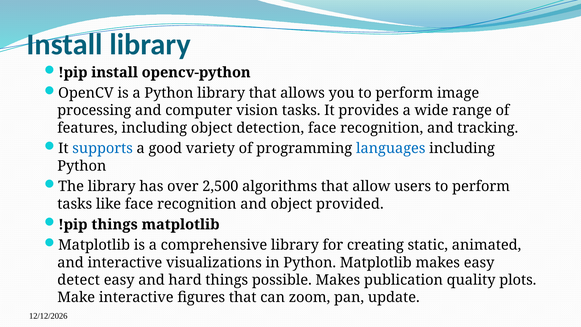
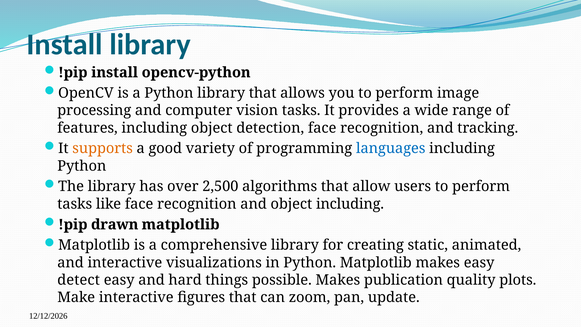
supports colour: blue -> orange (103, 148)
object provided: provided -> including (350, 204)
!pip things: things -> drawn (115, 224)
